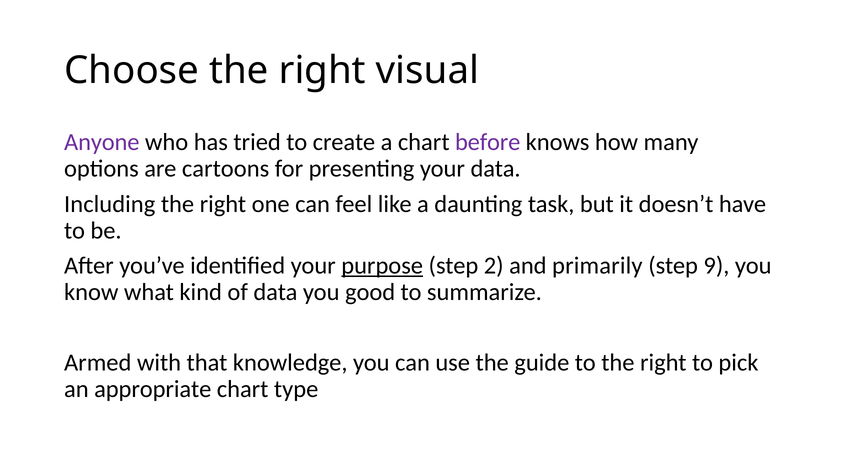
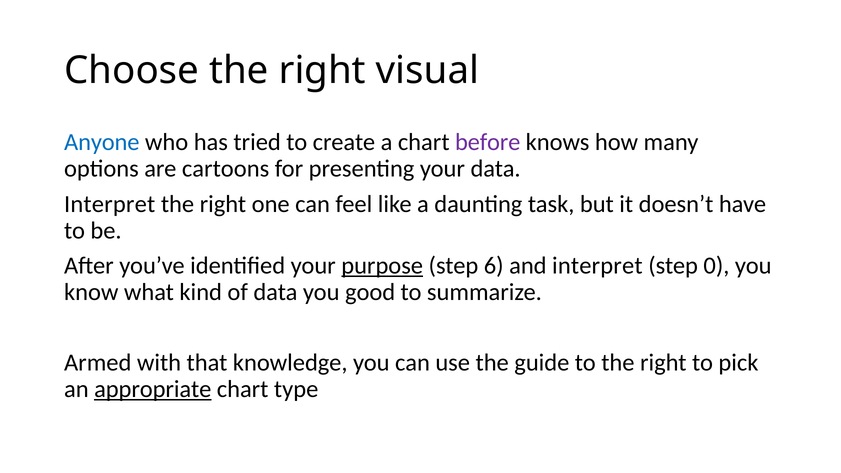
Anyone colour: purple -> blue (102, 142)
Including: Including -> Interpret (110, 204)
2: 2 -> 6 (494, 266)
and primarily: primarily -> interpret (597, 266)
9: 9 -> 0 (716, 266)
appropriate underline: none -> present (153, 389)
